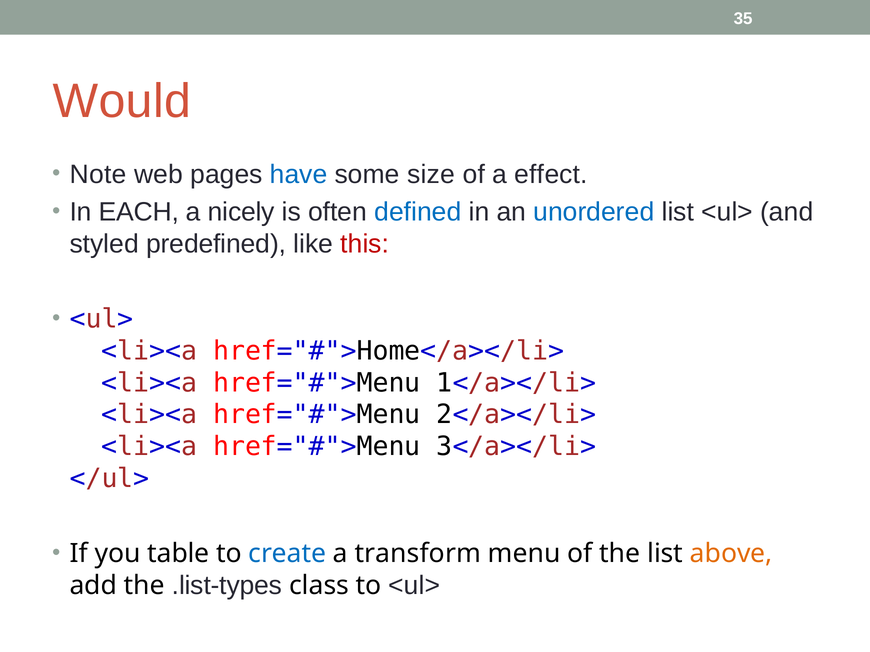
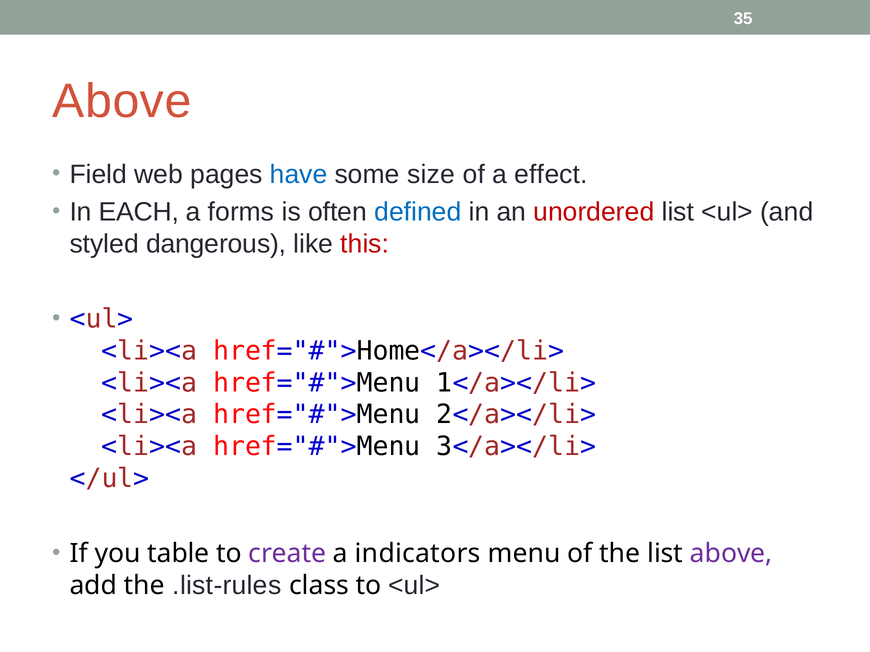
Would: Would -> Above (122, 101)
Note: Note -> Field (98, 174)
nicely: nicely -> forms (241, 212)
unordered colour: blue -> red (594, 212)
predefined: predefined -> dangerous (216, 244)
create colour: blue -> purple (287, 554)
transform: transform -> indicators (418, 554)
above colour: orange -> purple (731, 554)
.list-types: .list-types -> .list-rules (227, 586)
